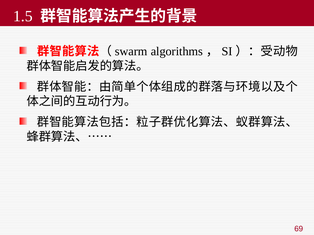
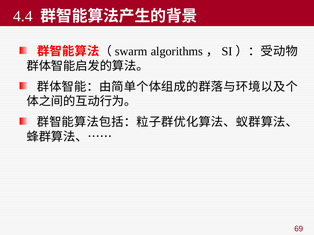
1.5: 1.5 -> 4.4 (23, 16)
